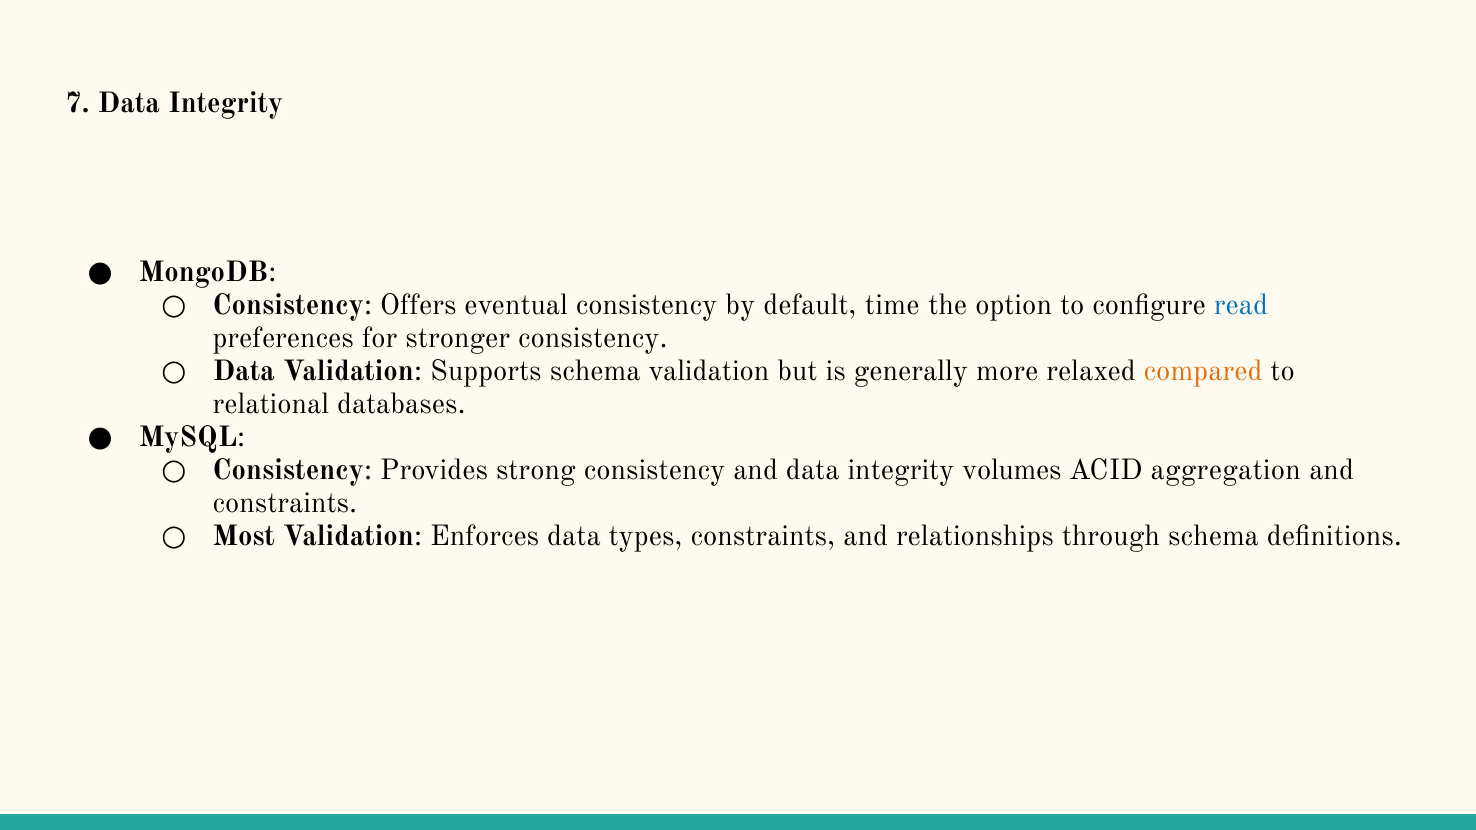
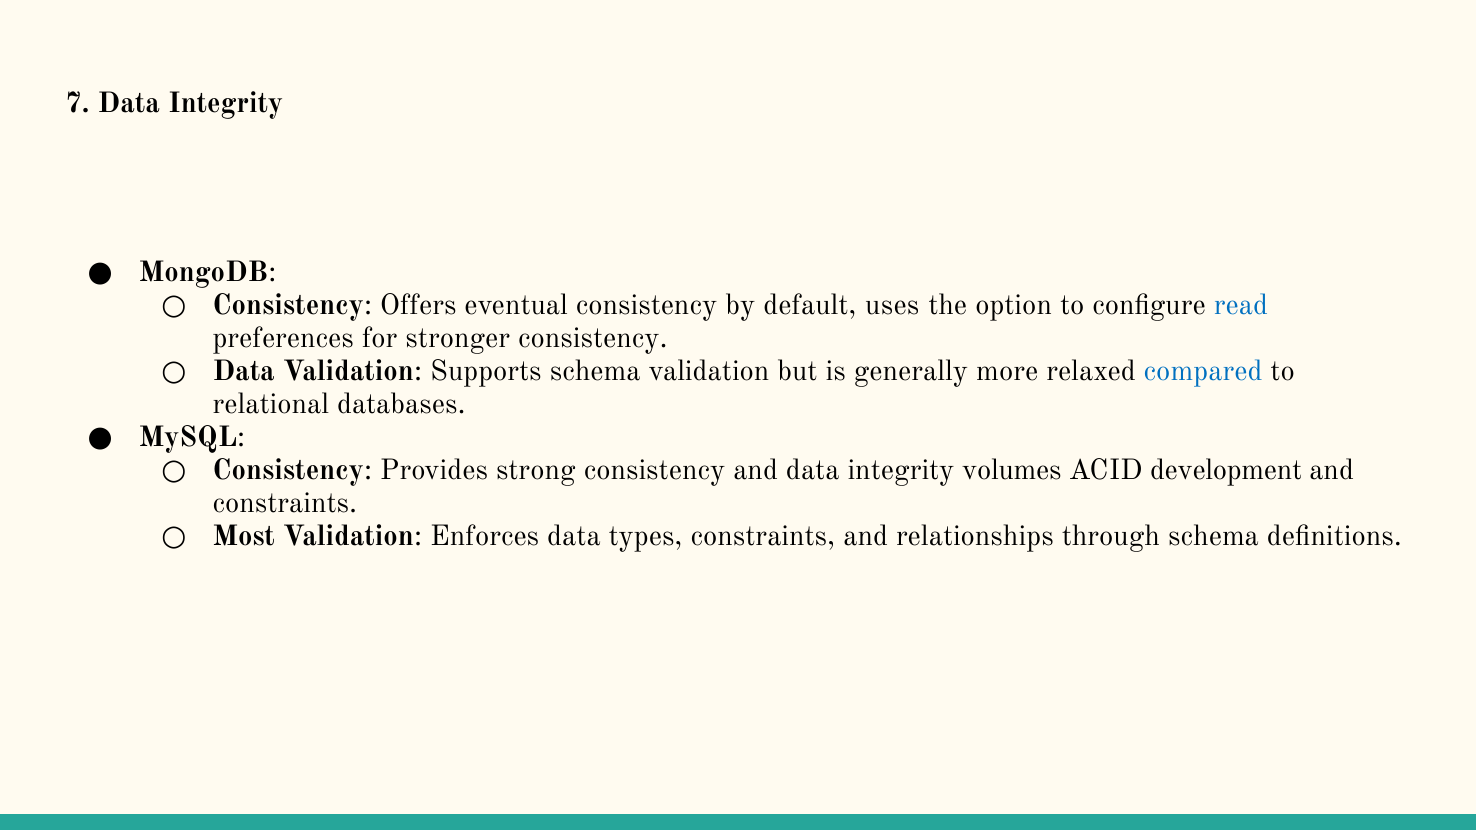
time: time -> uses (892, 305)
compared colour: orange -> blue (1203, 371)
aggregation: aggregation -> development (1226, 470)
